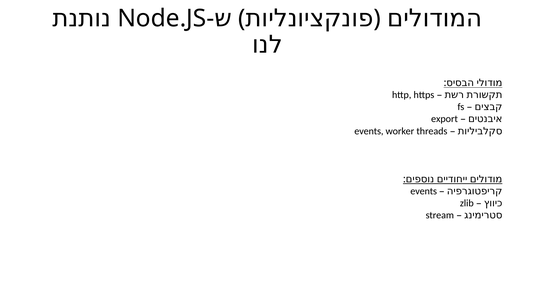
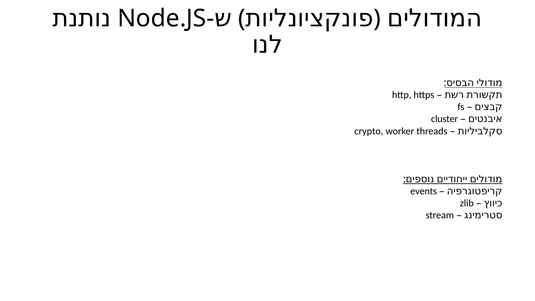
export: export -> cluster (445, 119)
events: events -> crypto (369, 131)
